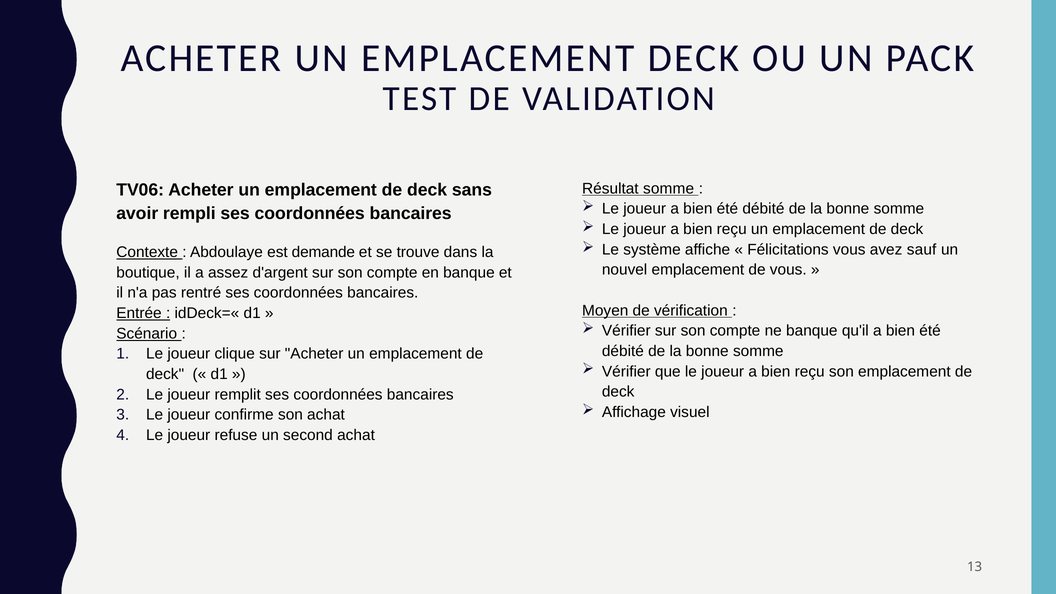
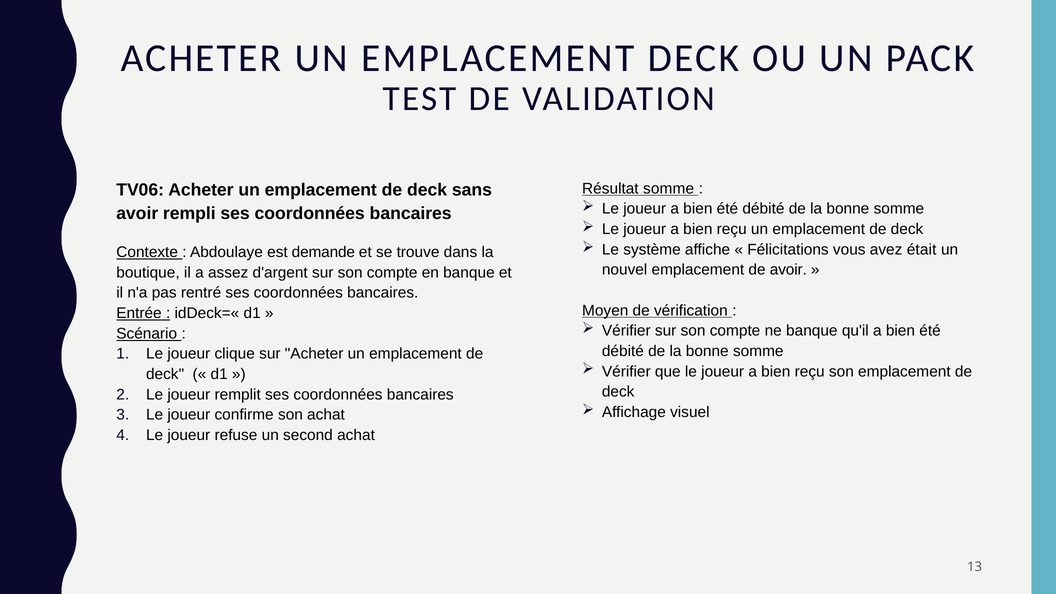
sauf: sauf -> était (922, 249)
de vous: vous -> avoir (788, 270)
